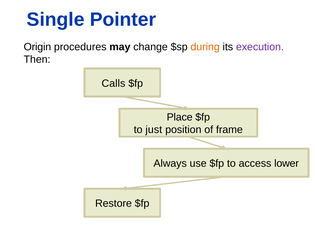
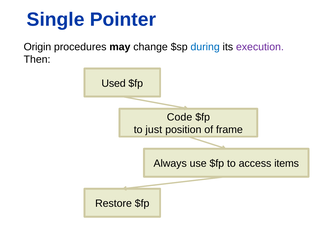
during colour: orange -> blue (205, 47)
Calls: Calls -> Used (114, 83)
Place: Place -> Code (180, 117)
lower: lower -> items (287, 164)
